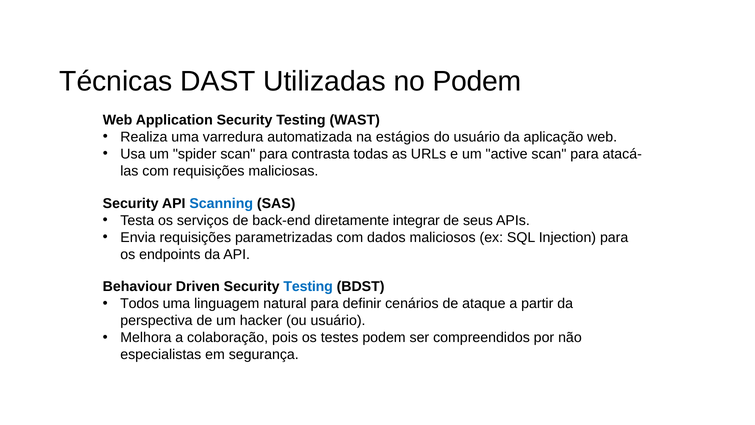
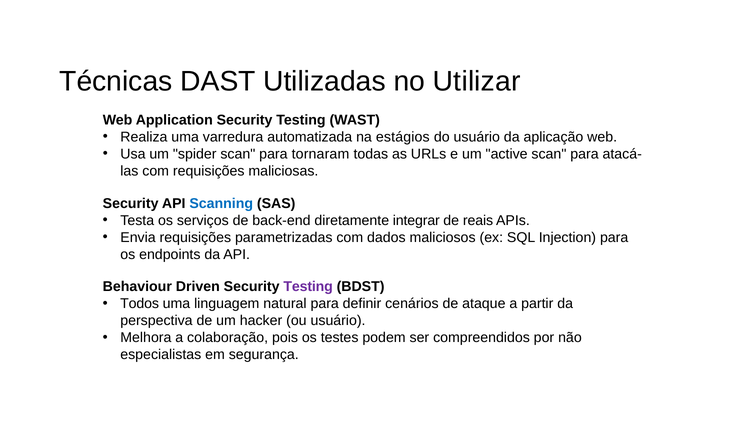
no Podem: Podem -> Utilizar (477, 81)
contrasta: contrasta -> tornaram (320, 154)
seus: seus -> reais (478, 220)
Testing colour: blue -> purple (308, 287)
